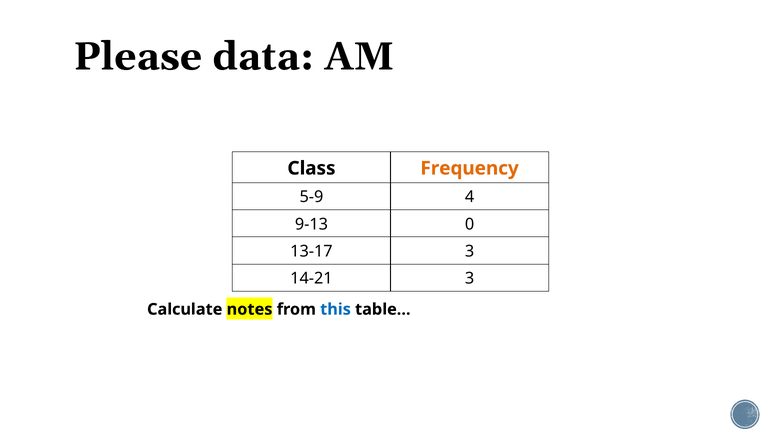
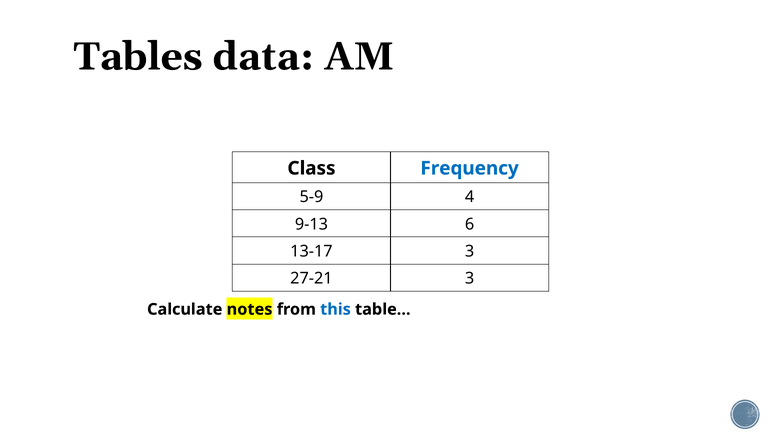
Please: Please -> Tables (138, 56)
Frequency colour: orange -> blue (470, 168)
0: 0 -> 6 (470, 224)
14-21: 14-21 -> 27-21 (311, 278)
